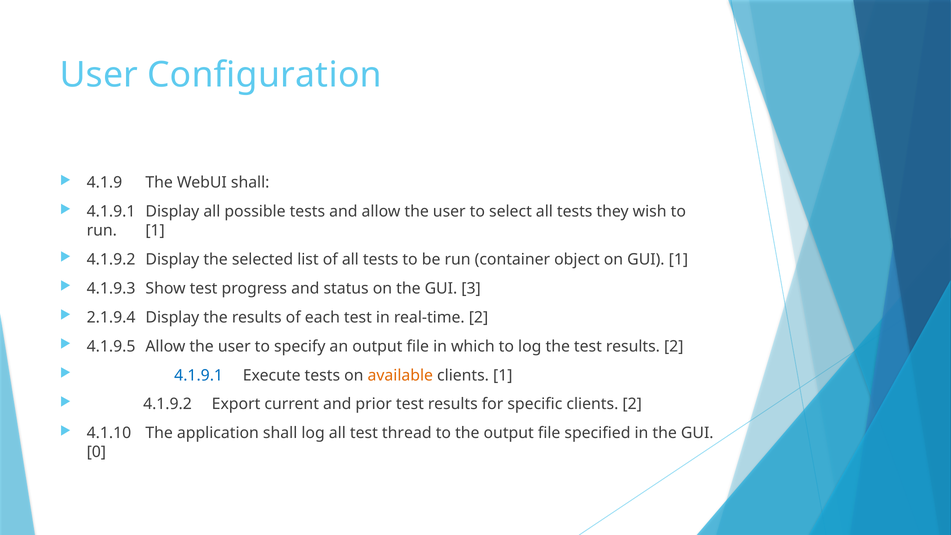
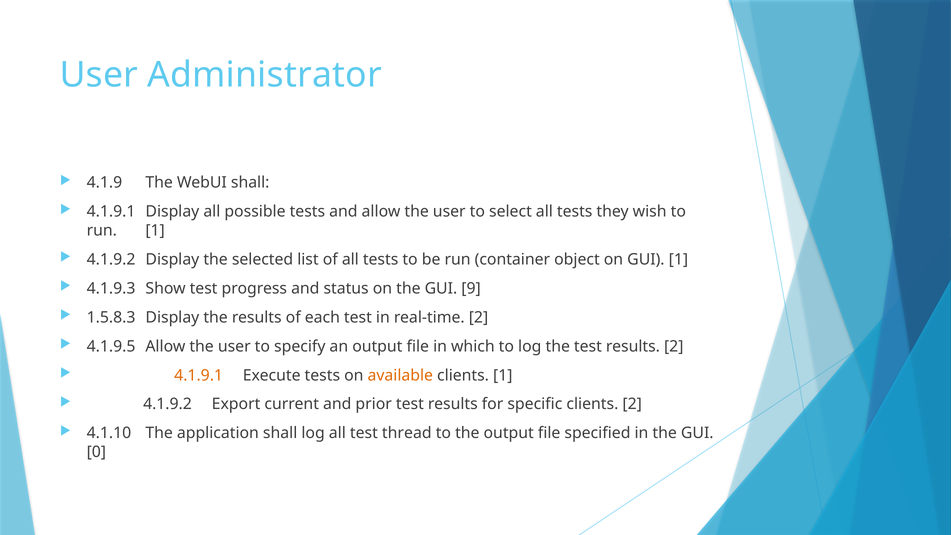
Configuration: Configuration -> Administrator (265, 75)
3: 3 -> 9 (471, 288)
2.1.9.4: 2.1.9.4 -> 1.5.8.3 (111, 317)
4.1.9.1 colour: blue -> orange (199, 375)
